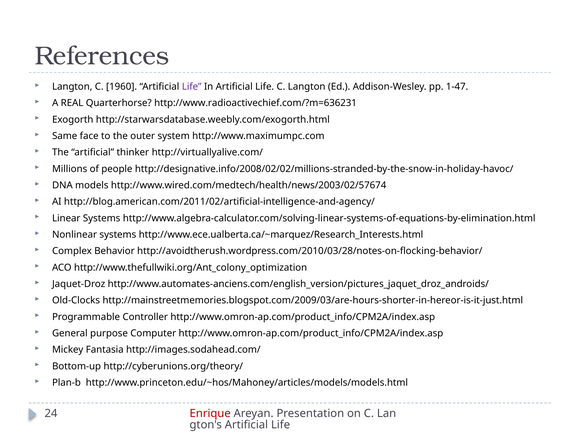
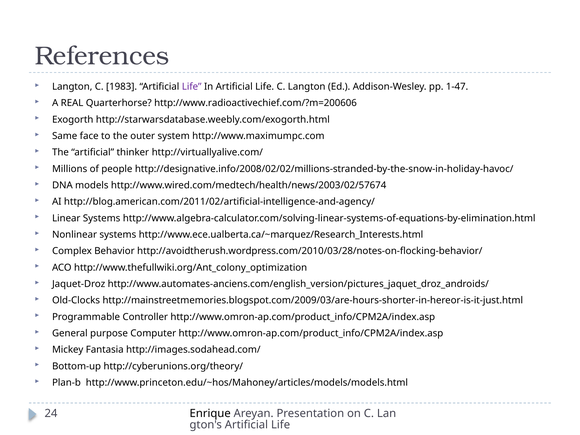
1960: 1960 -> 1983 (122, 87)
http://www.radioactivechief.com/?m=636231: http://www.radioactivechief.com/?m=636231 -> http://www.radioactivechief.com/?m=200606 (256, 103)
Enrique colour: red -> black (210, 414)
